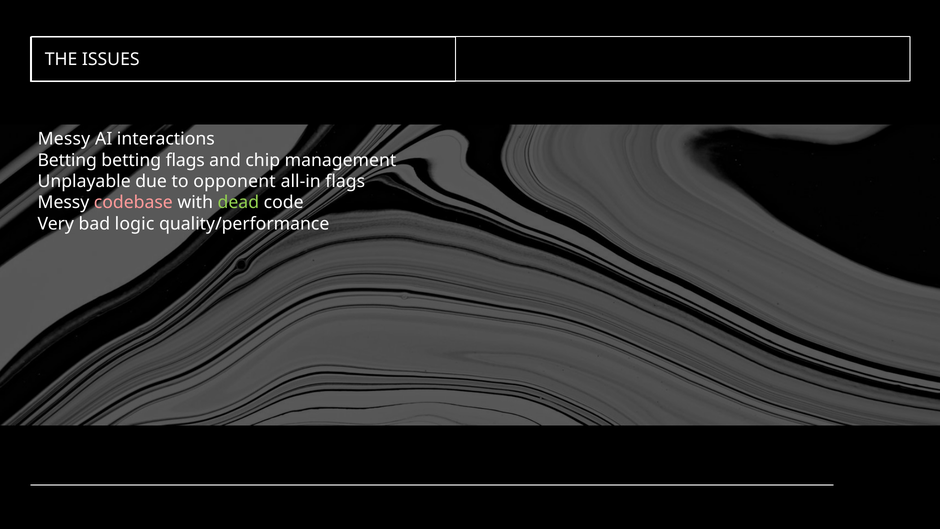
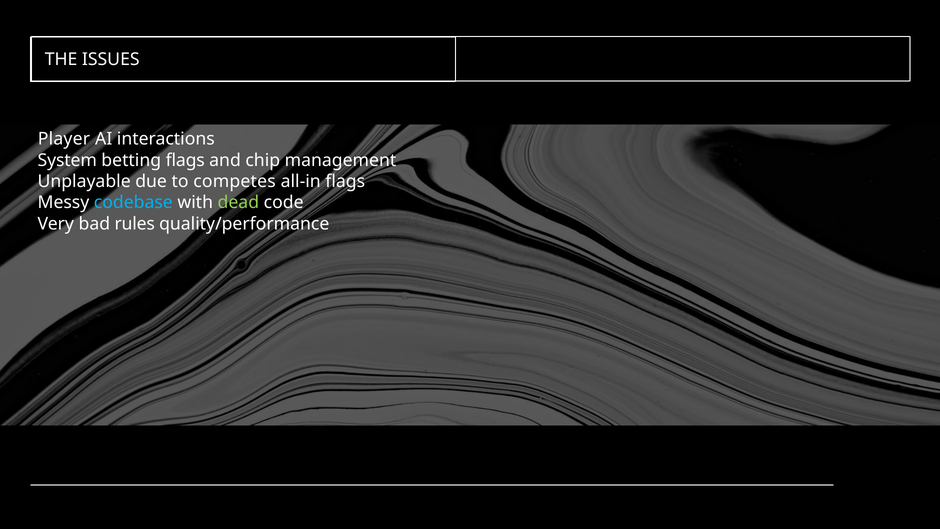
Messy: Messy -> Player (64, 139)
Betting: Betting -> System (67, 160)
opponent: opponent -> competes (235, 181)
codebase colour: pink -> light blue (133, 202)
logic: logic -> rules (135, 224)
